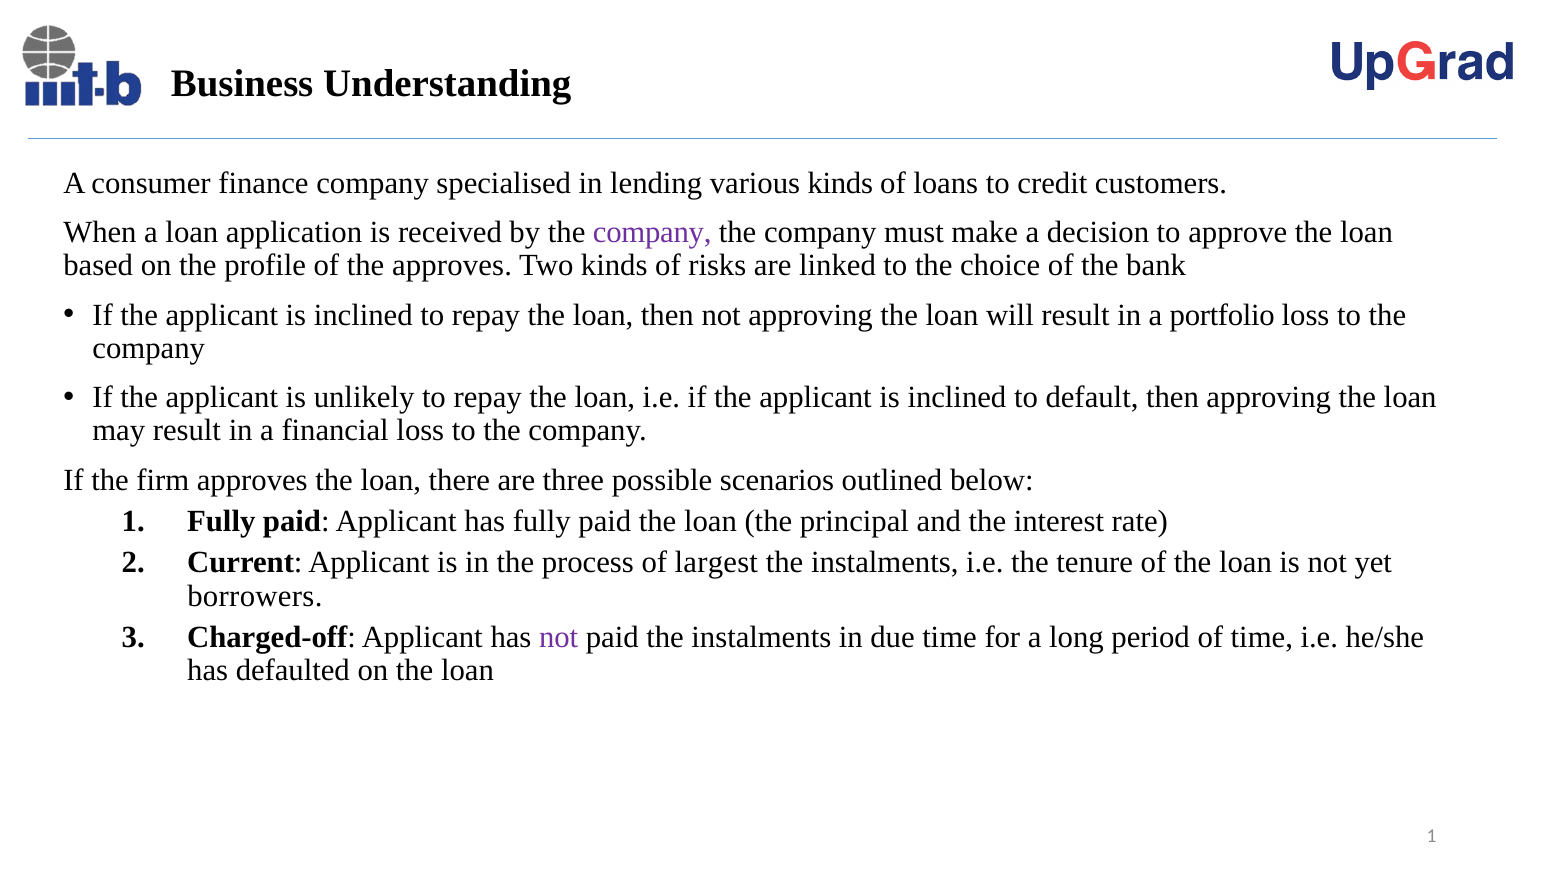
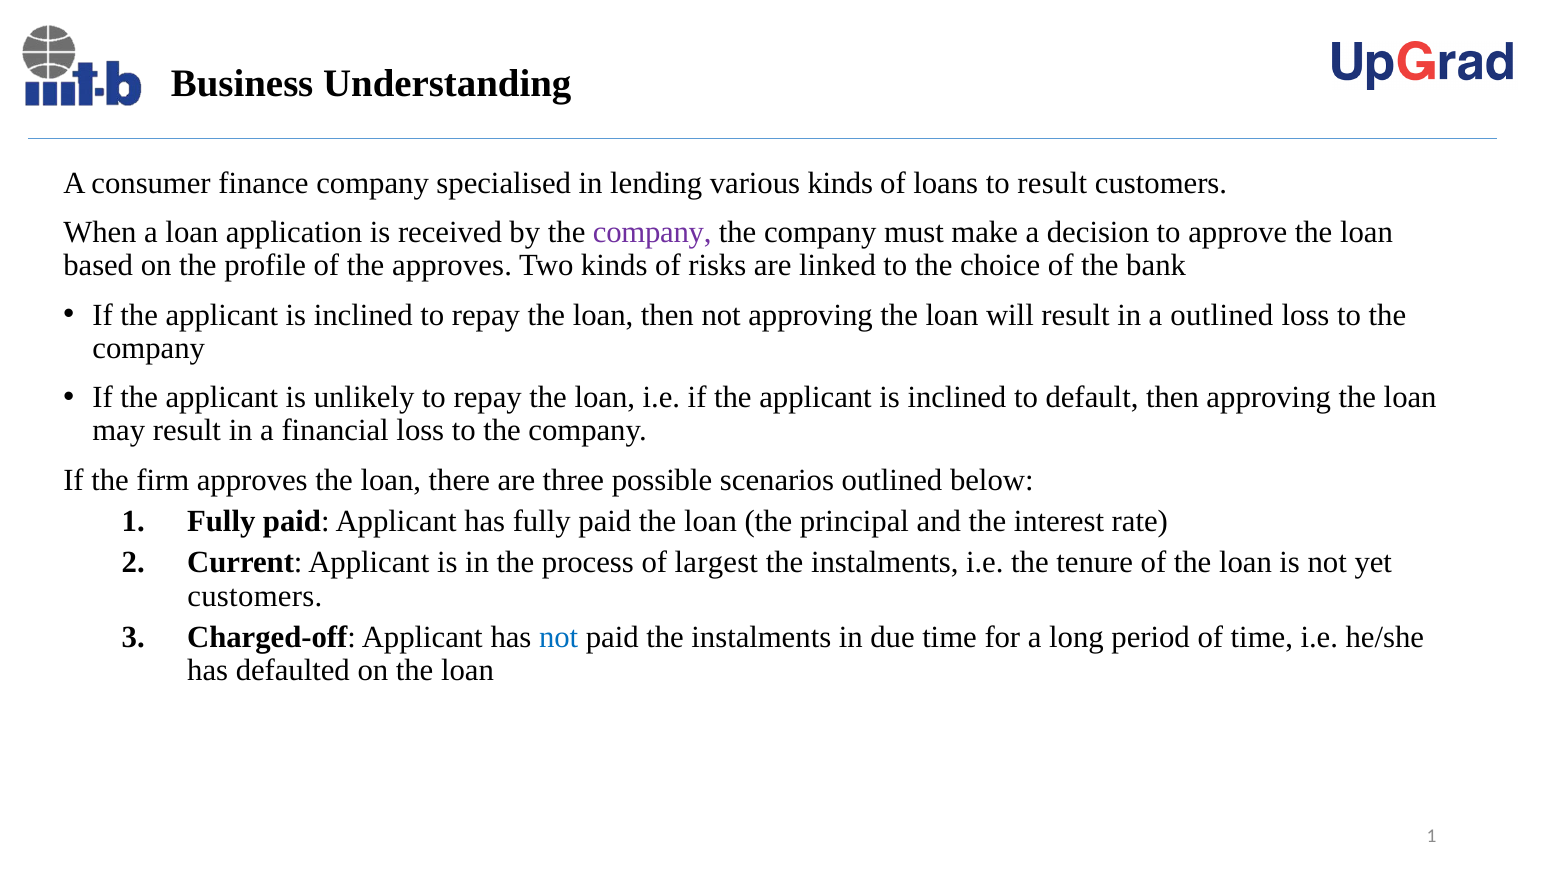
to credit: credit -> result (1052, 183)
a portfolio: portfolio -> outlined (1222, 315)
borrowers: borrowers -> customers (255, 596)
not colour: purple -> blue (559, 637)
